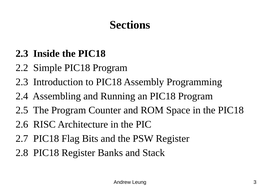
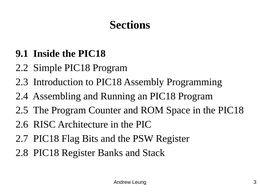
2.3: 2.3 -> 9.1 (22, 54)
